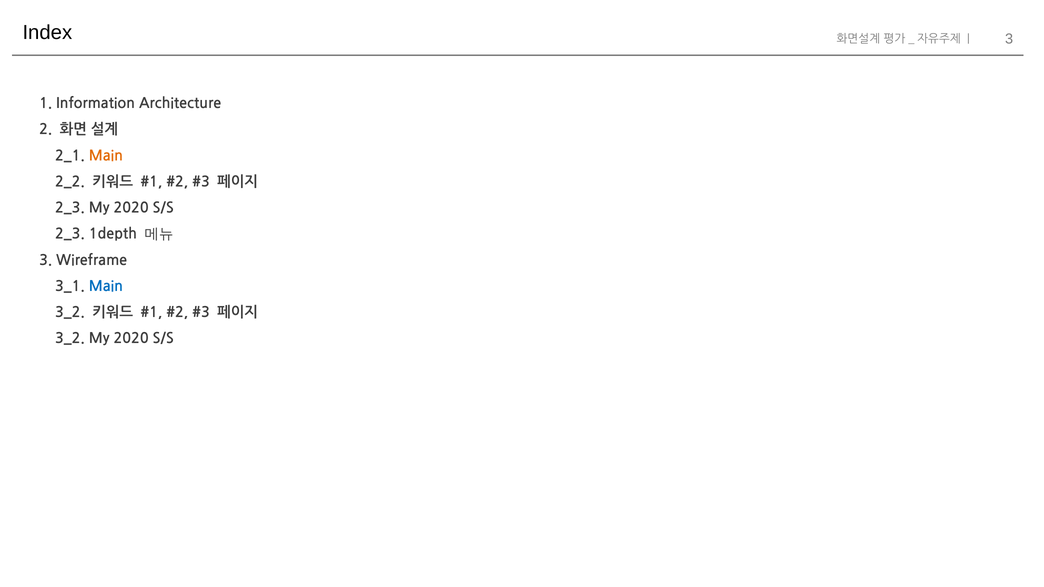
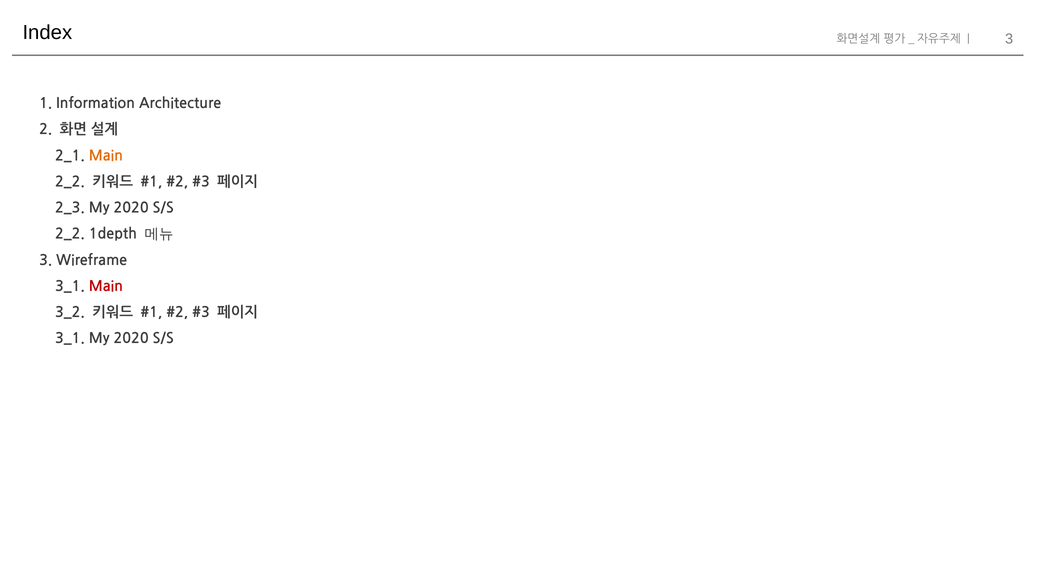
2_3: 2_3 -> 2_2 (70, 234)
Main colour: blue -> red (106, 287)
3_2: 3_2 -> 3_1 (70, 339)
